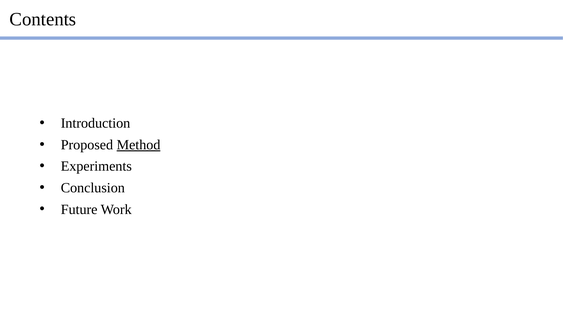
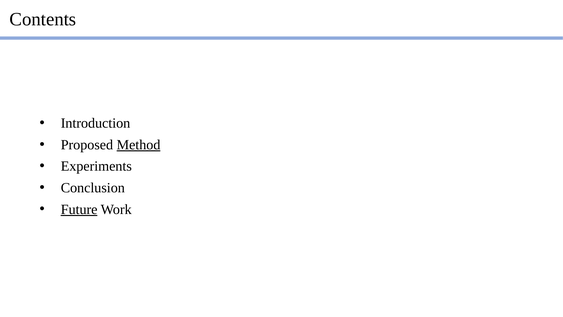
Future underline: none -> present (79, 209)
